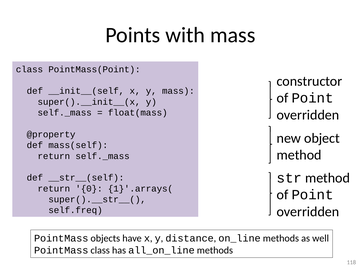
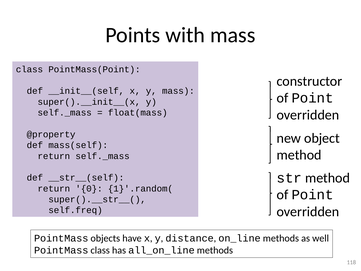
1}'.arrays(: 1}'.arrays( -> 1}'.random( (140, 188)
